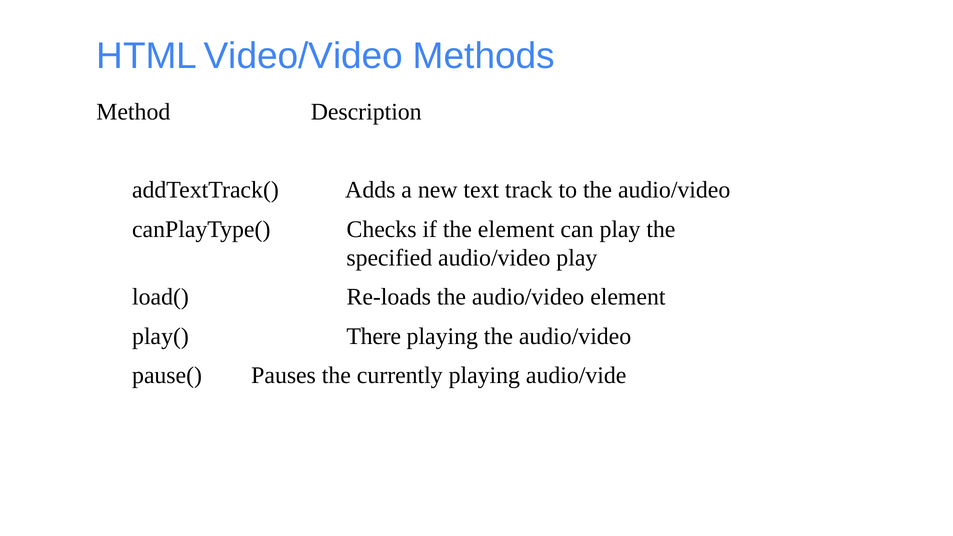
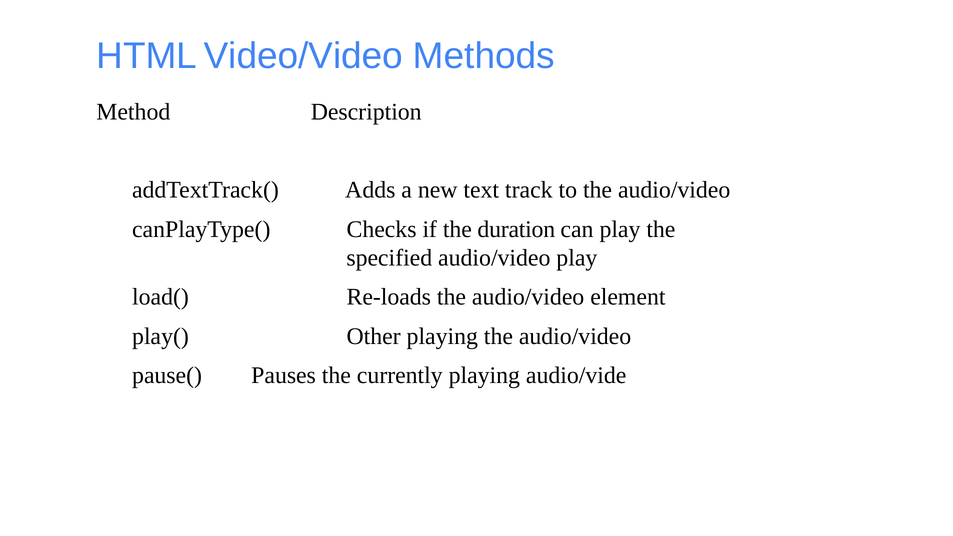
the element: element -> duration (516, 229)
There: There -> Other (374, 336)
